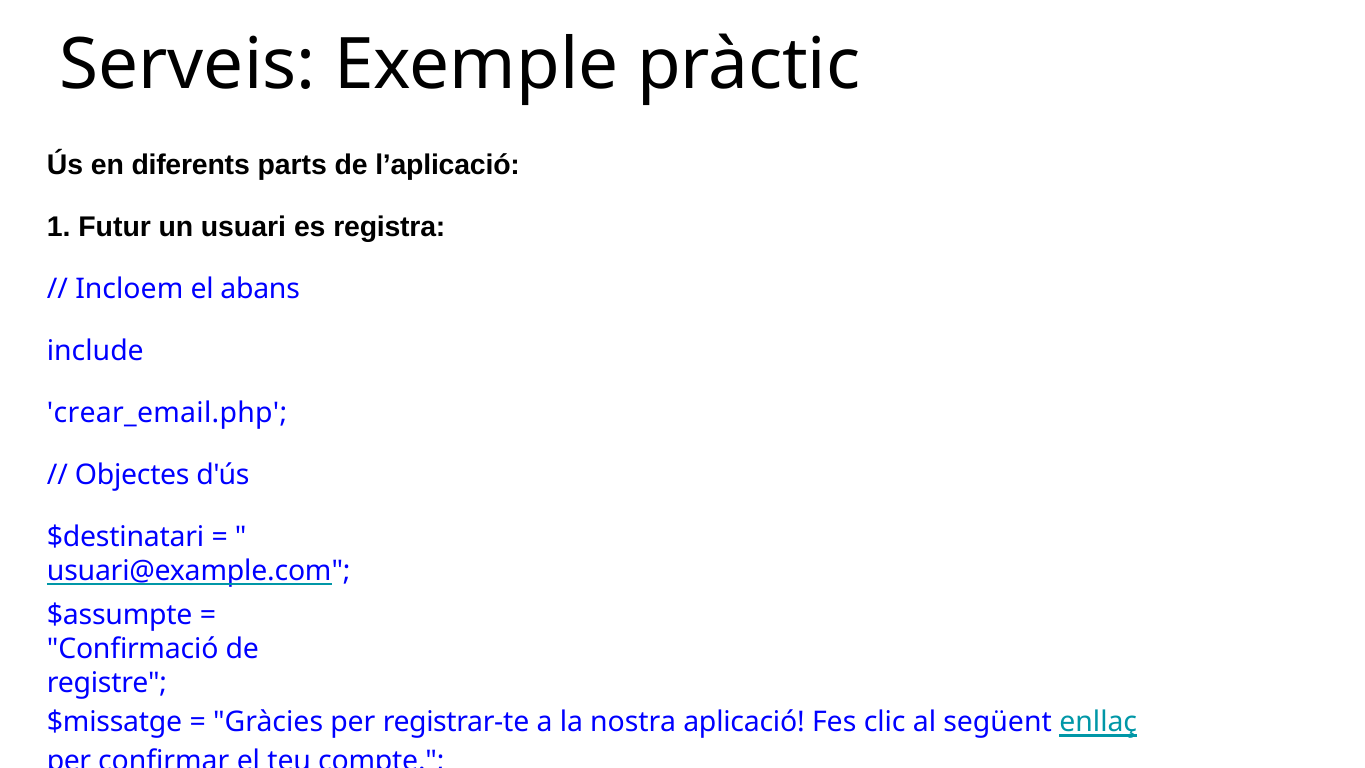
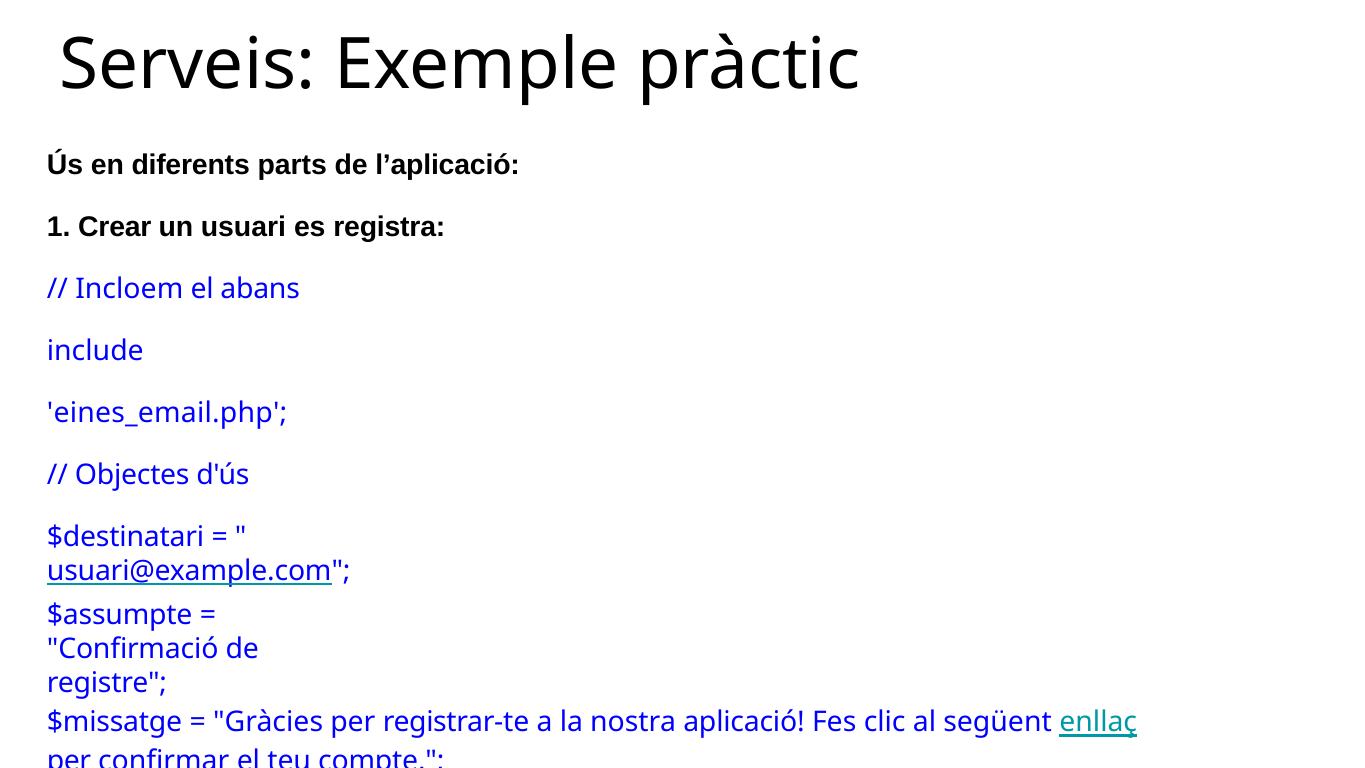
Futur: Futur -> Crear (115, 228)
crear_email.php: crear_email.php -> eines_email.php (167, 413)
